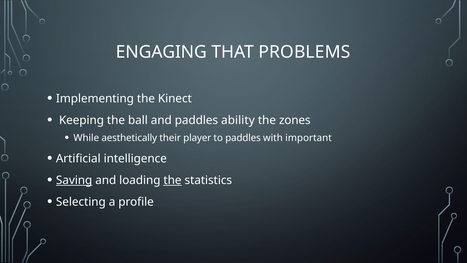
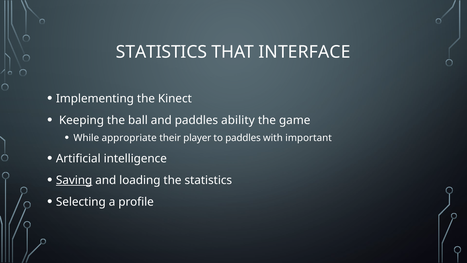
ENGAGING: ENGAGING -> STATISTICS (161, 52)
PROBLEMS: PROBLEMS -> INTERFACE (304, 52)
zones: zones -> game (295, 120)
aesthetically: aesthetically -> appropriate (129, 138)
the underline: present -> none (172, 180)
